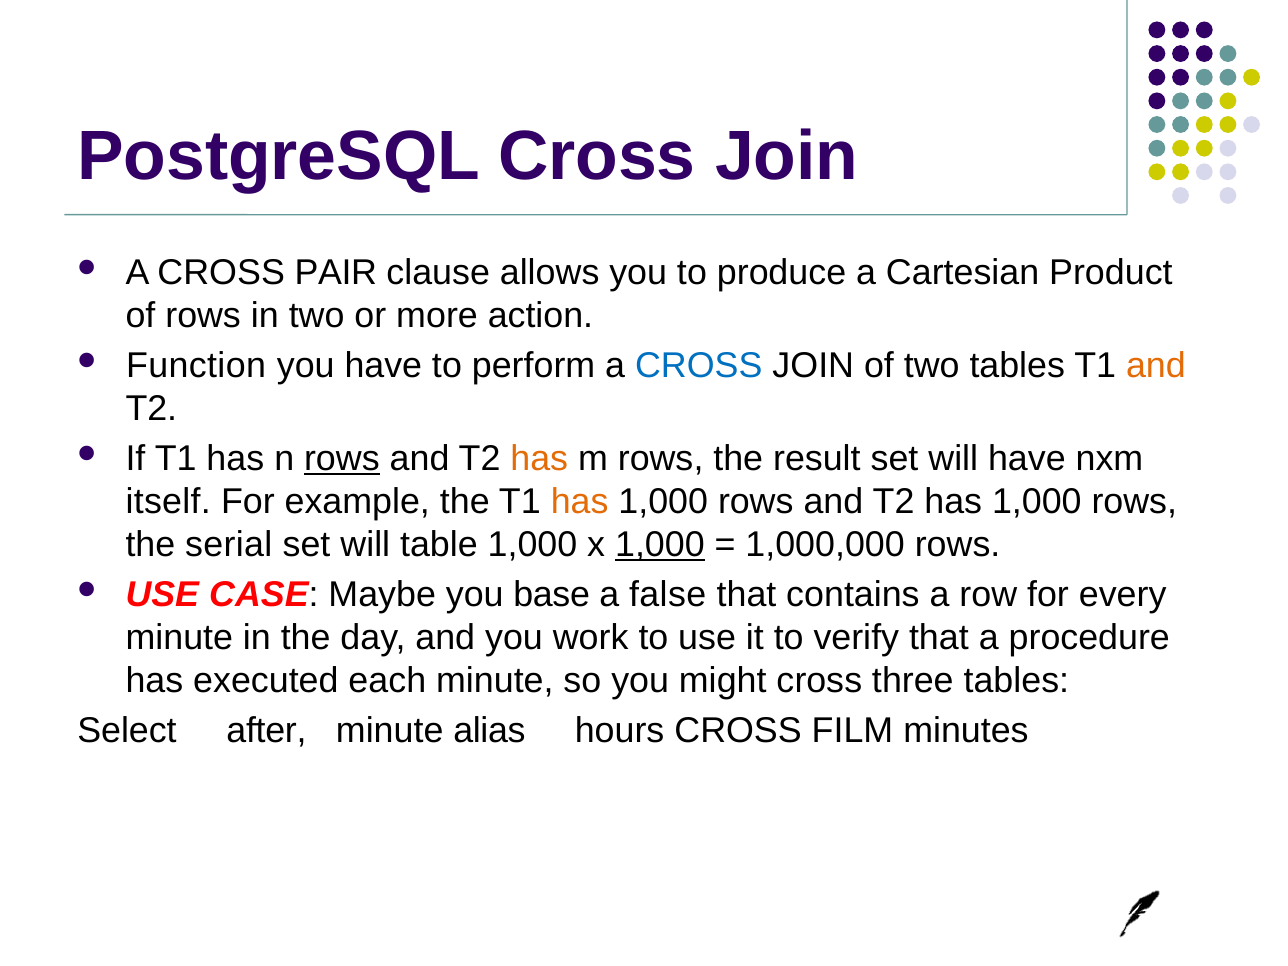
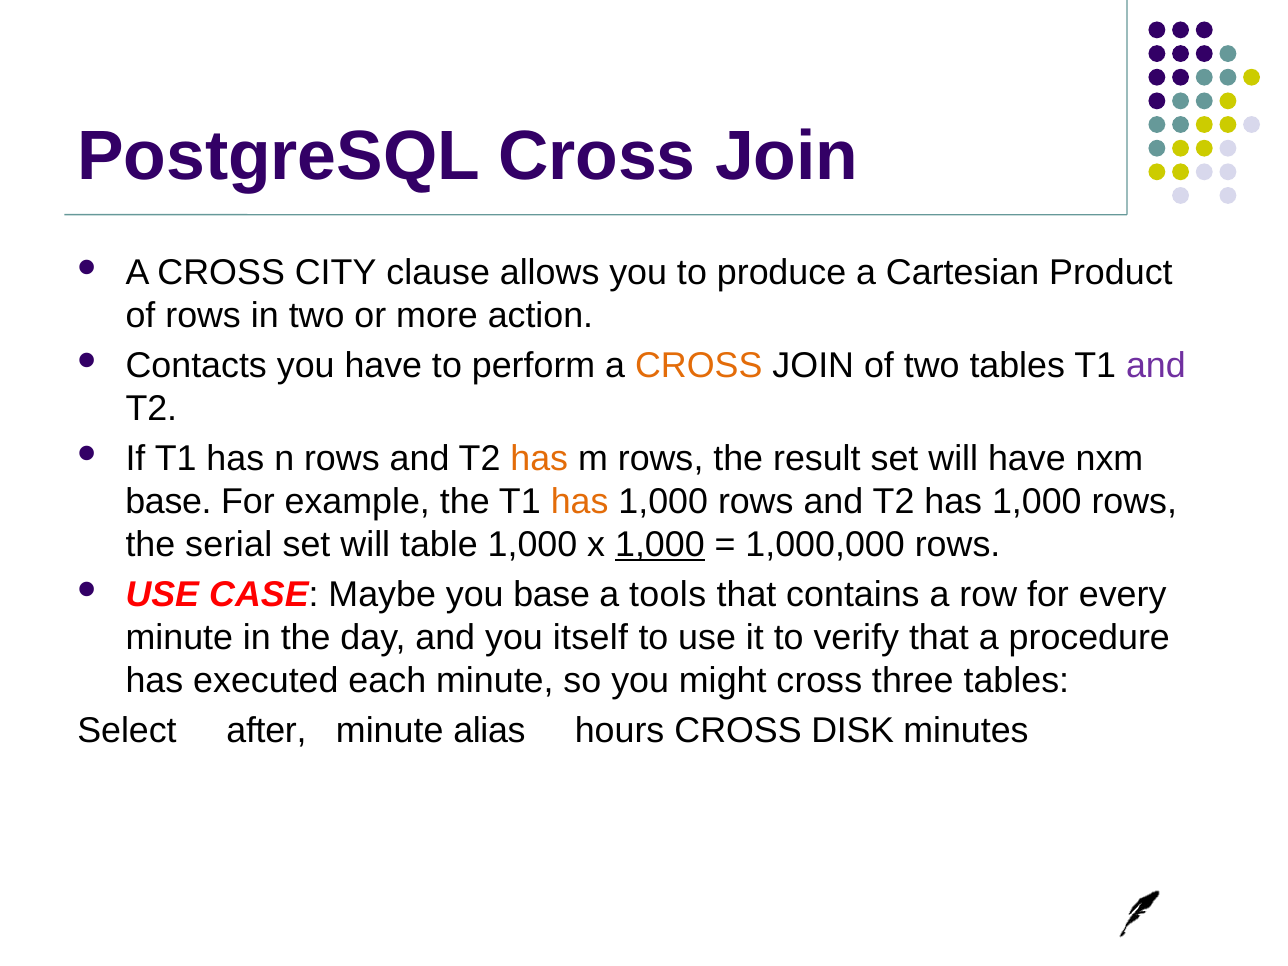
PAIR: PAIR -> CITY (336, 273)
Function: Function -> Contacts (196, 366)
CROSS colour: blue -> orange (699, 366)
and colour: orange -> purple (1156, 366)
rows underline: present -> none (342, 459)
itself: itself -> base (168, 502)
false: false -> tools (668, 595)
work: work -> itself (590, 638)
FILM: FILM -> DISK (853, 731)
